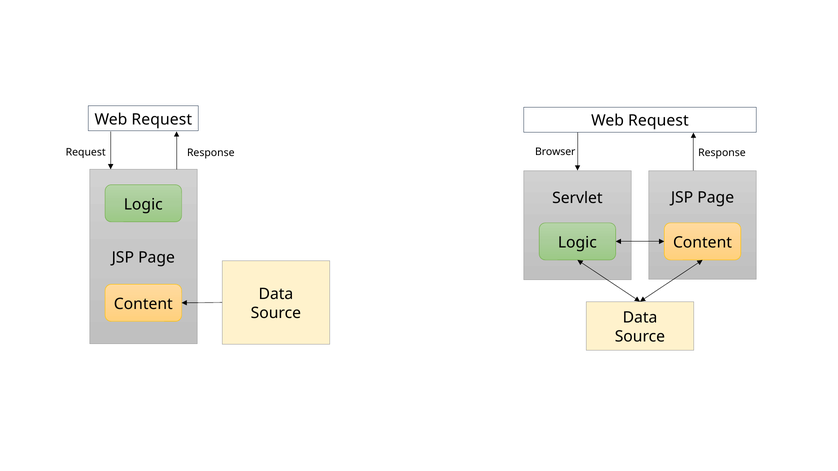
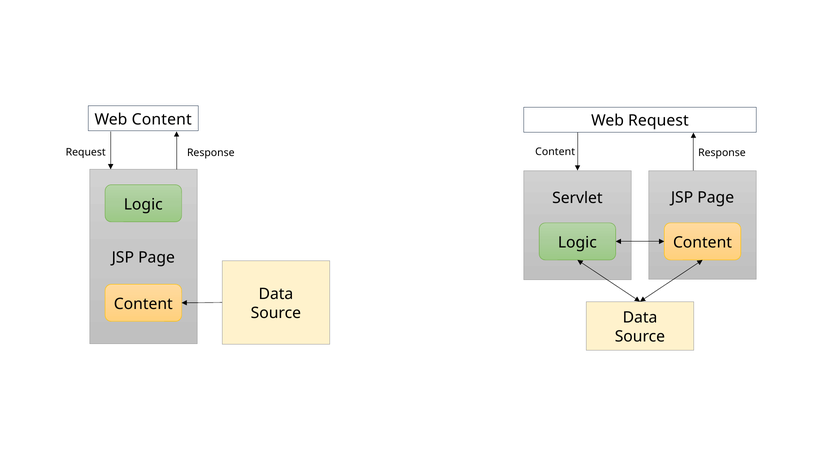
Request: Request -> Content (162, 120)
Request Browser: Browser -> Content (555, 152)
